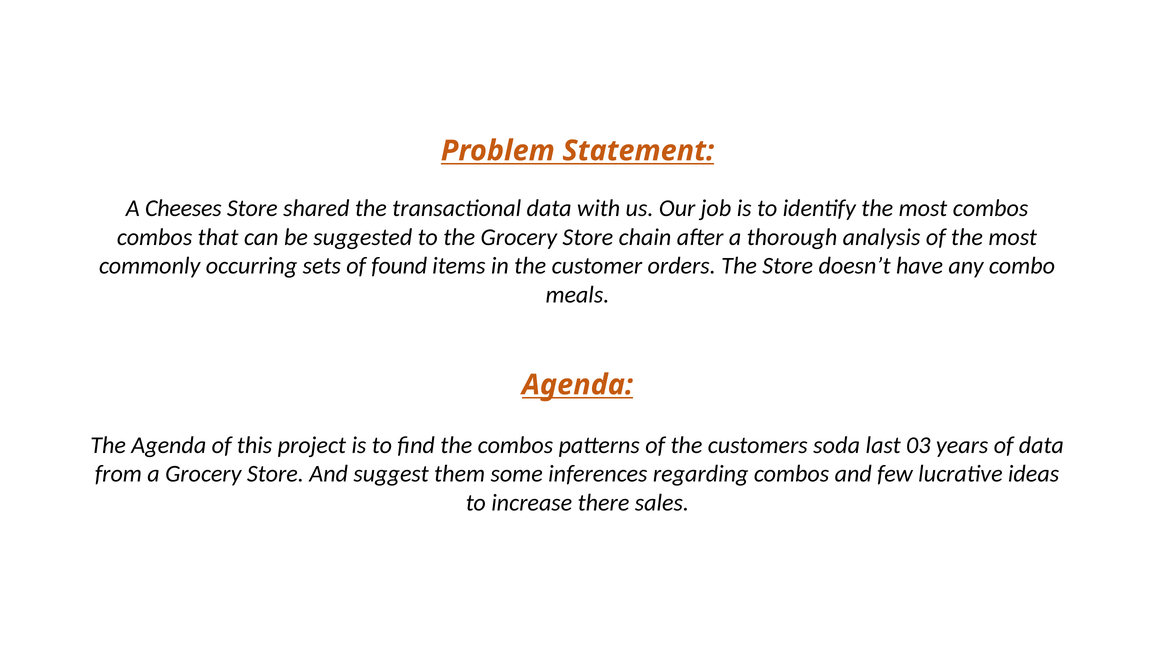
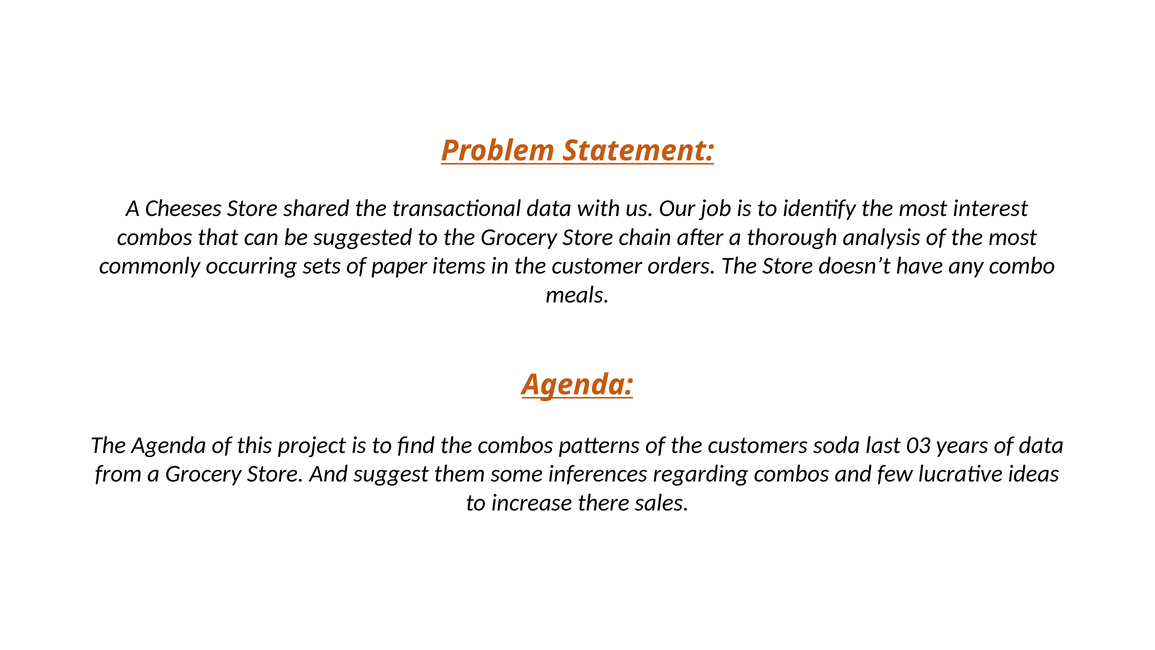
most combos: combos -> interest (990, 208)
found: found -> paper (399, 266)
